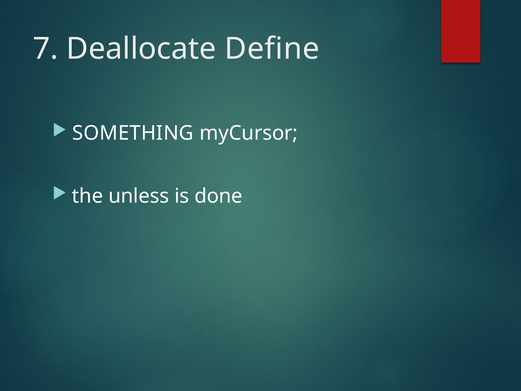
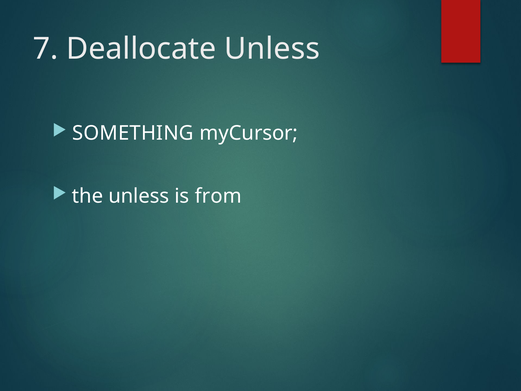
Deallocate Define: Define -> Unless (272, 49)
done: done -> from (218, 196)
